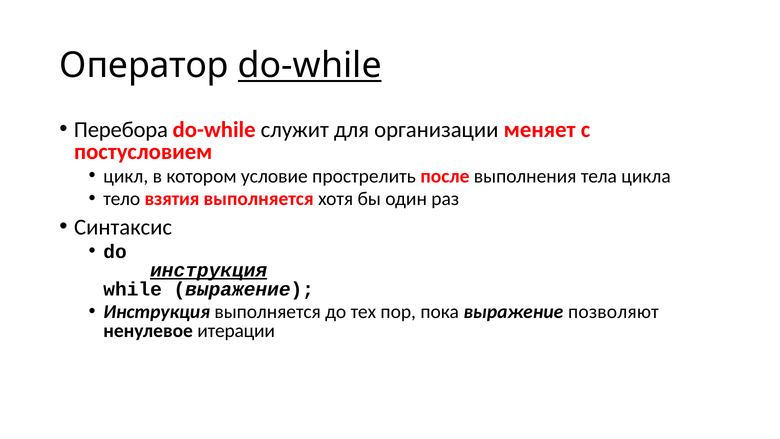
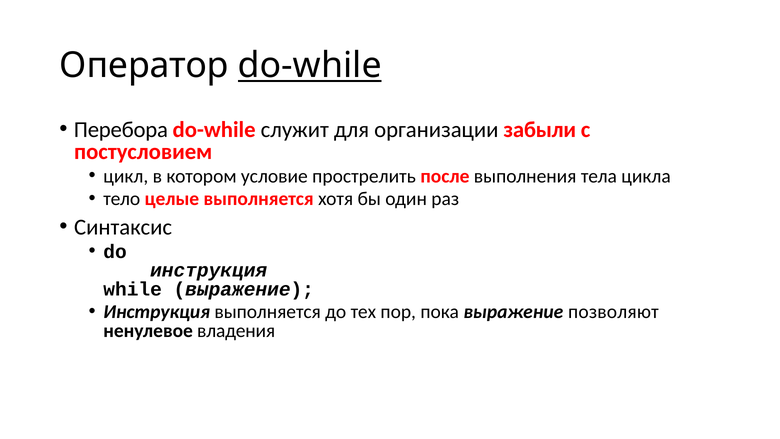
меняет: меняет -> забыли (540, 130)
взятия: взятия -> целые (172, 199)
инструкция underline: present -> none (209, 270)
итерации: итерации -> владения (236, 331)
